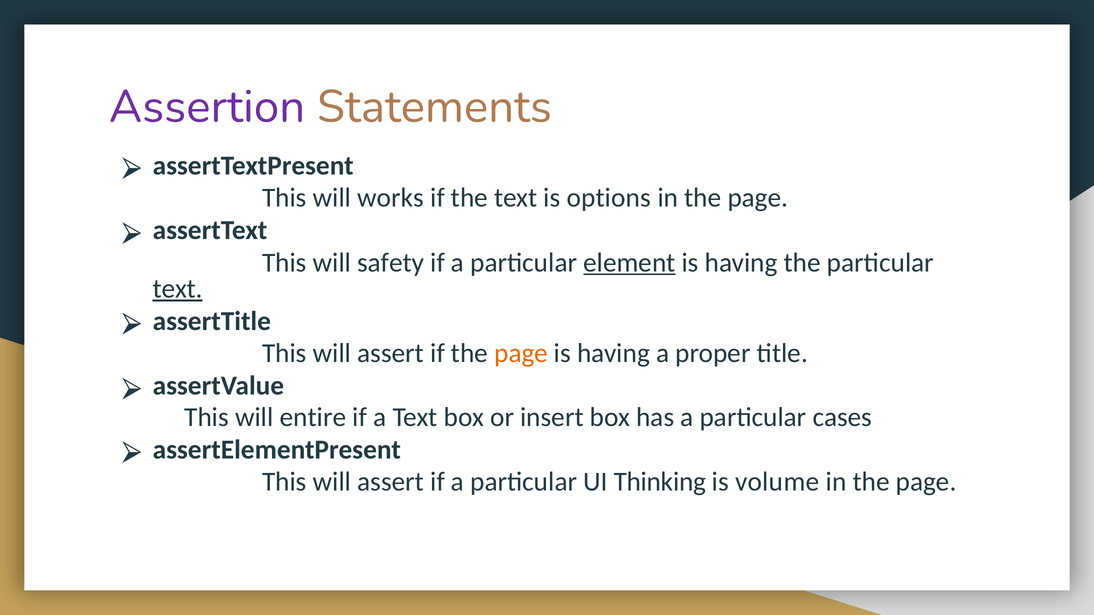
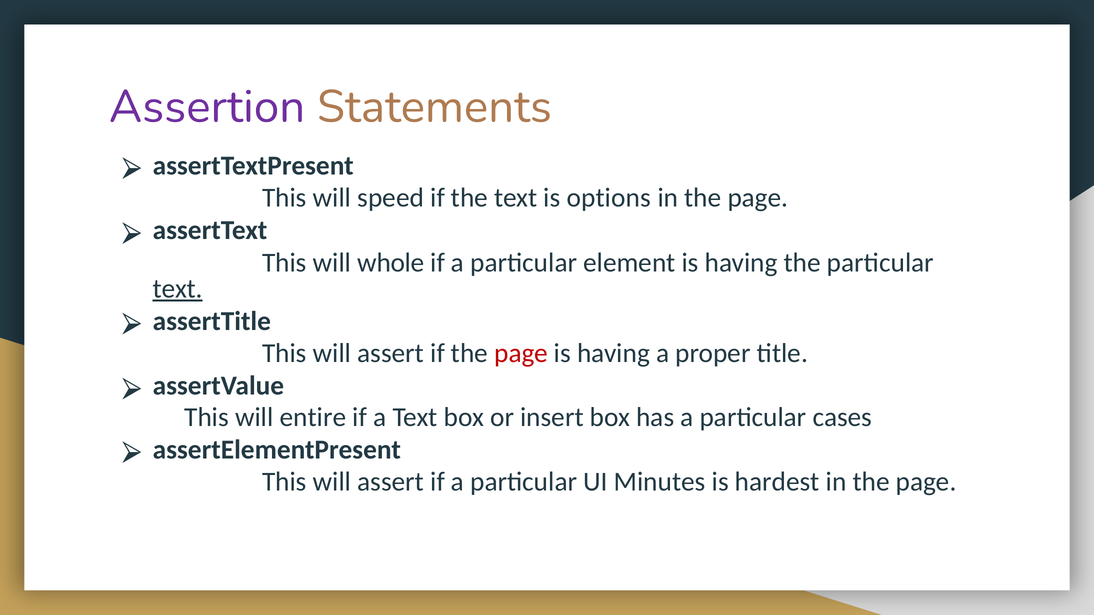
works: works -> speed (391, 198)
safety: safety -> whole (391, 263)
element underline: present -> none (629, 263)
page colour: orange -> red (521, 354)
Thinking: Thinking -> Minutes (660, 482)
volume: volume -> hardest (777, 482)
